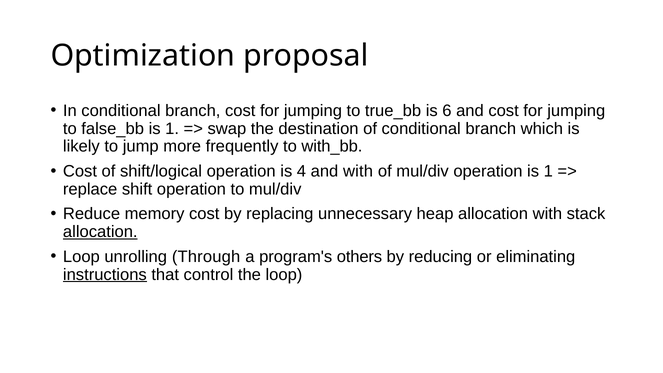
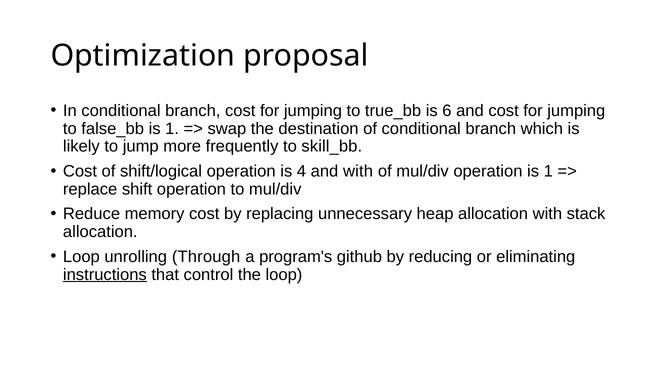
with_bb: with_bb -> skill_bb (332, 146)
allocation underline: present -> none (100, 232)
others: others -> github (359, 257)
